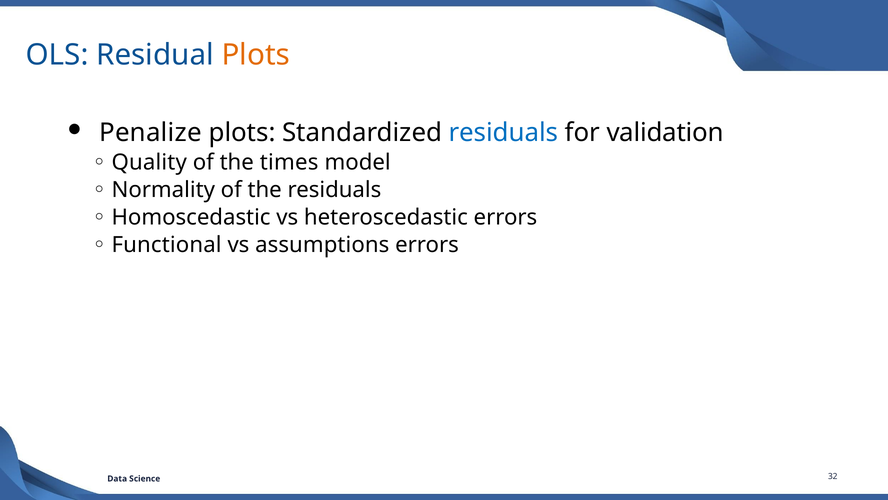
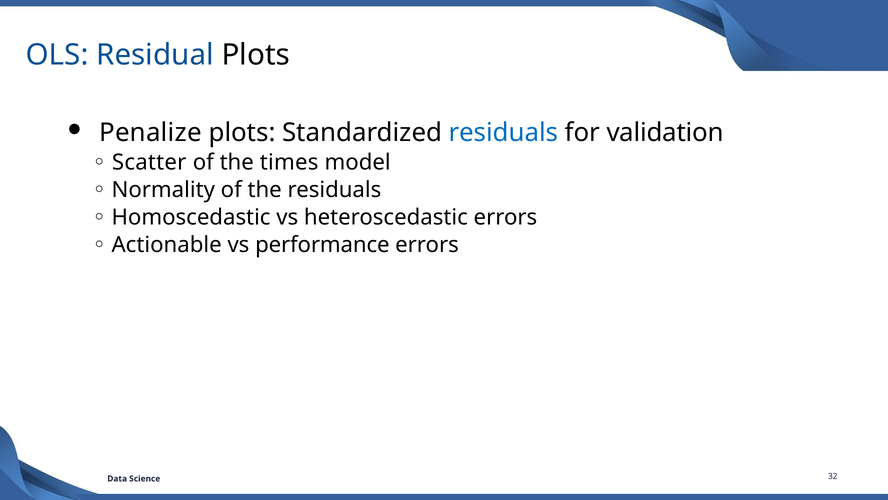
Plots colour: orange -> black (256, 55)
Quality: Quality -> Scatter (149, 162)
Functional: Functional -> Actionable (167, 244)
assumptions: assumptions -> performance (322, 244)
